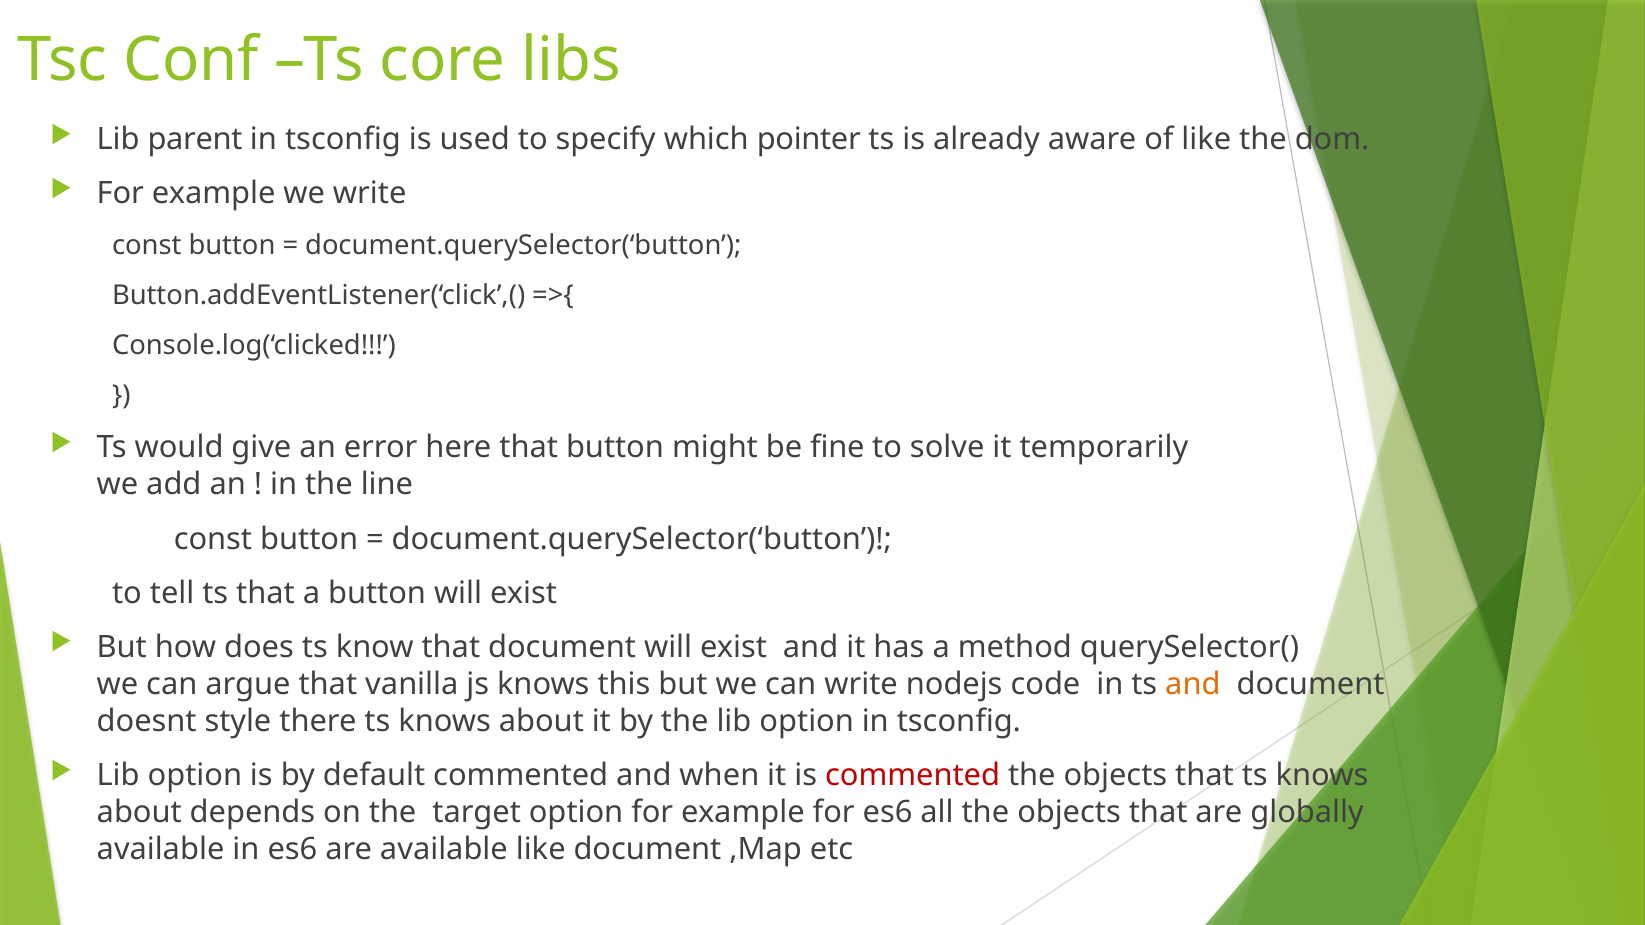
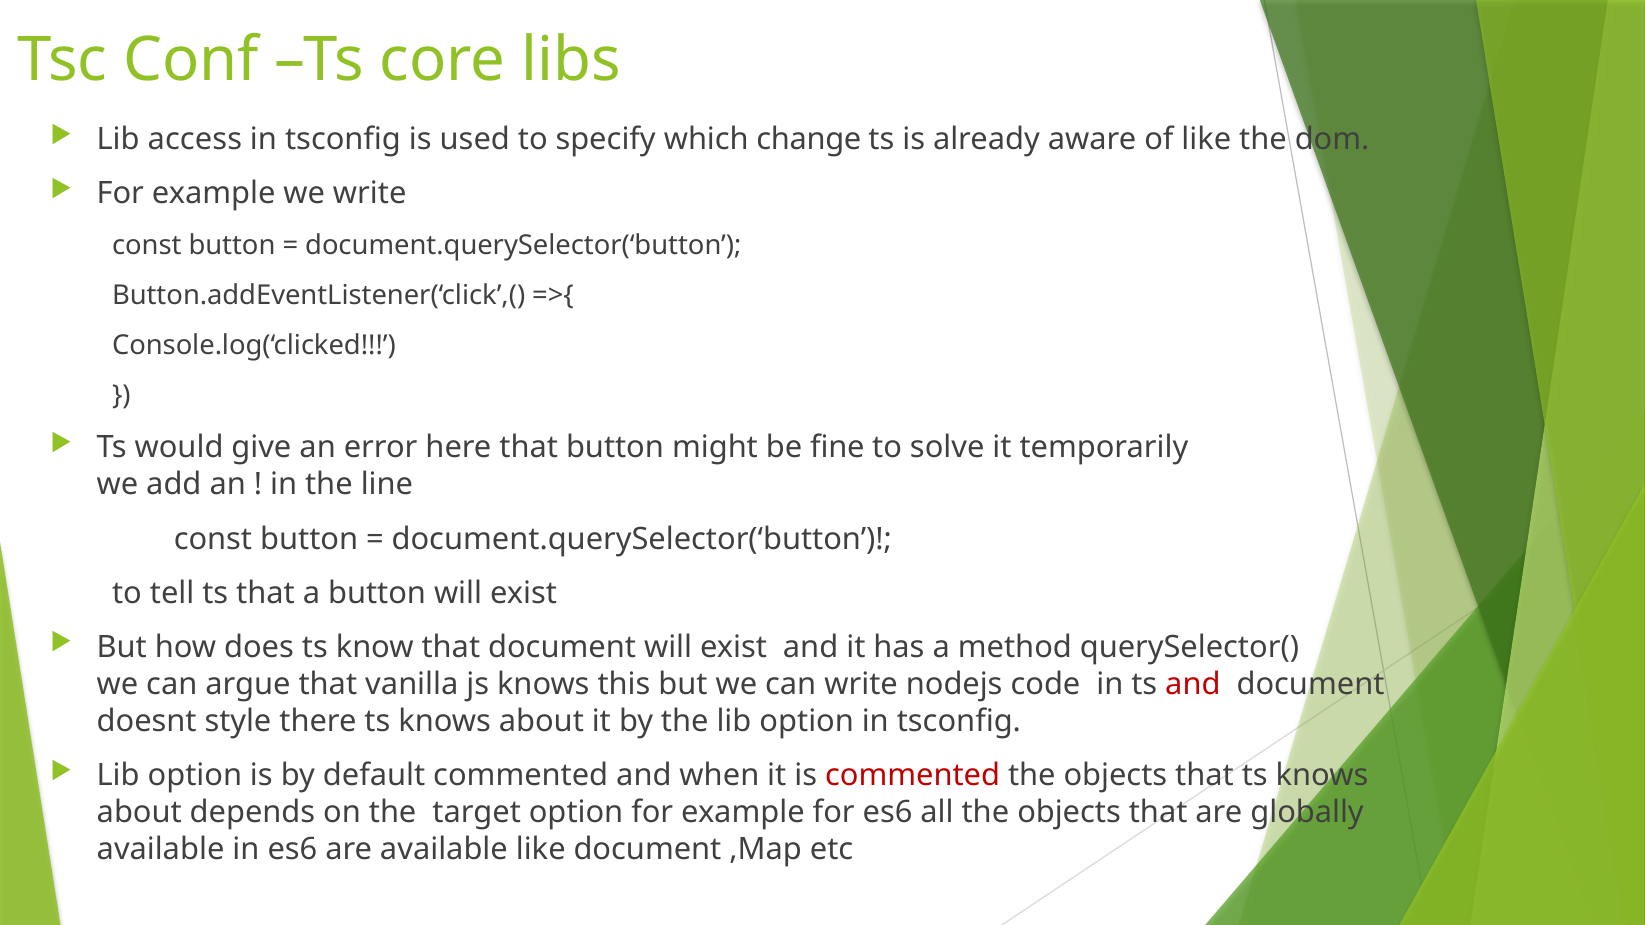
parent: parent -> access (195, 140)
pointer: pointer -> change (809, 140)
and colour: orange -> red (1193, 684)
